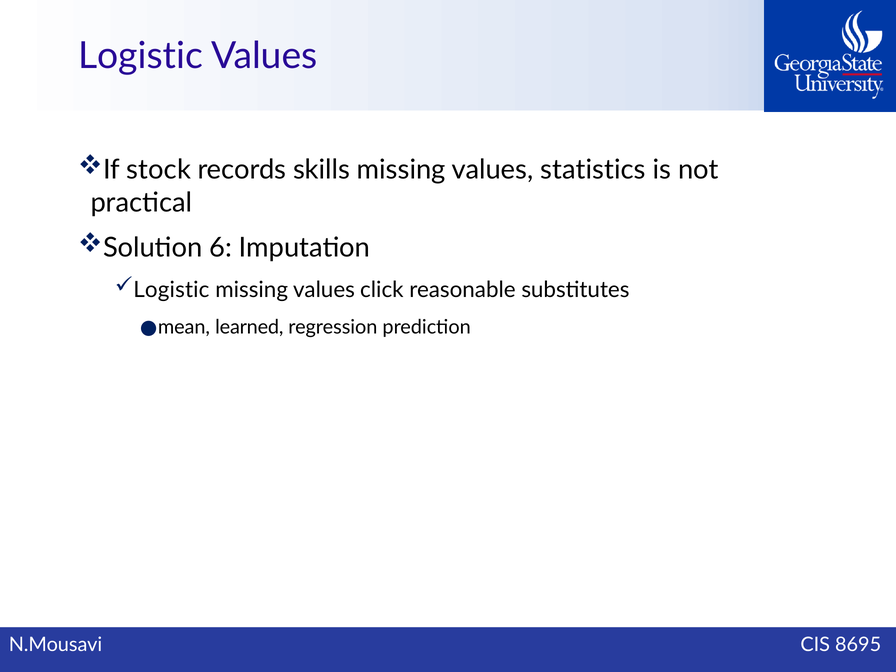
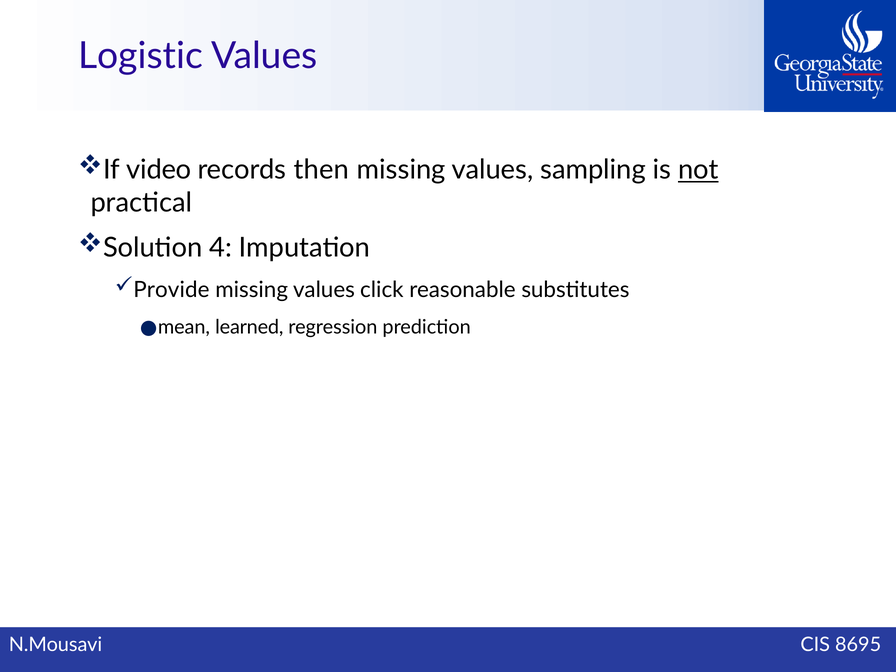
stock: stock -> video (159, 170)
skills: skills -> then (321, 170)
statistics: statistics -> sampling (593, 170)
not underline: none -> present (698, 170)
6: 6 -> 4 (221, 248)
Logistic: Logistic -> Provide (171, 290)
